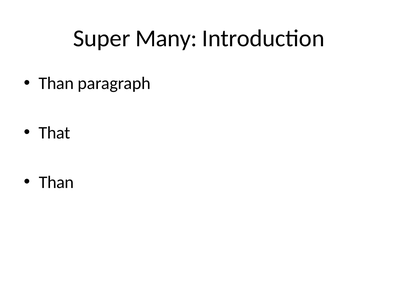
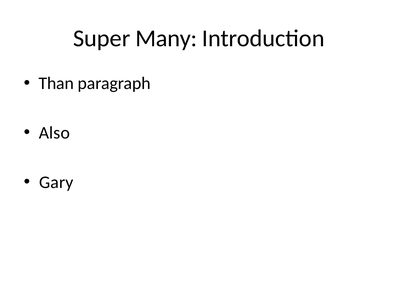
That: That -> Also (54, 133)
Than: Than -> Gary (56, 183)
